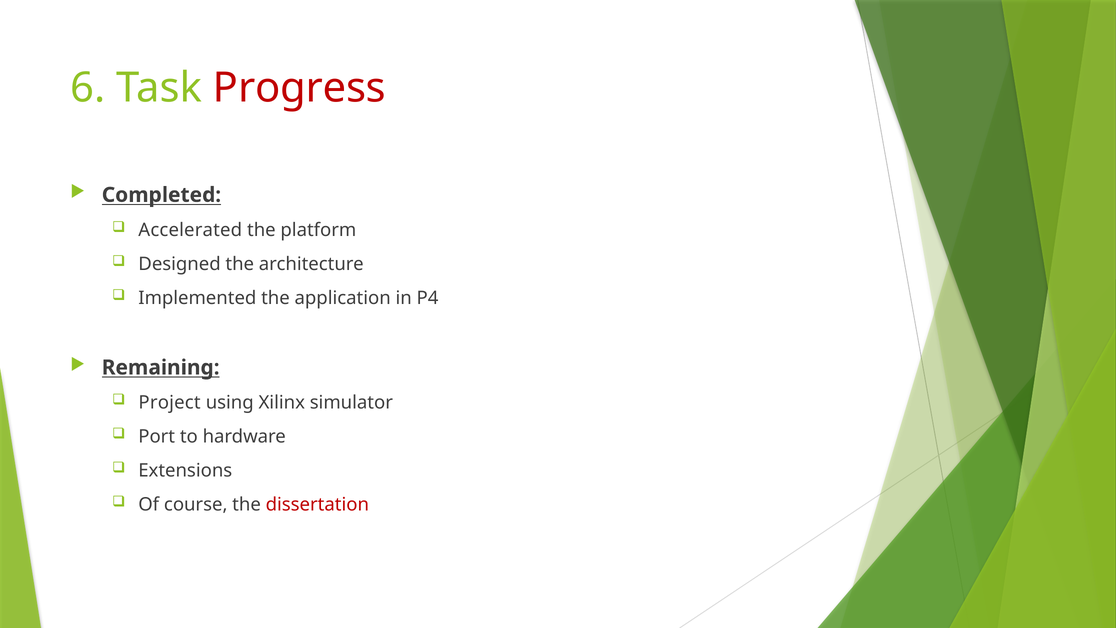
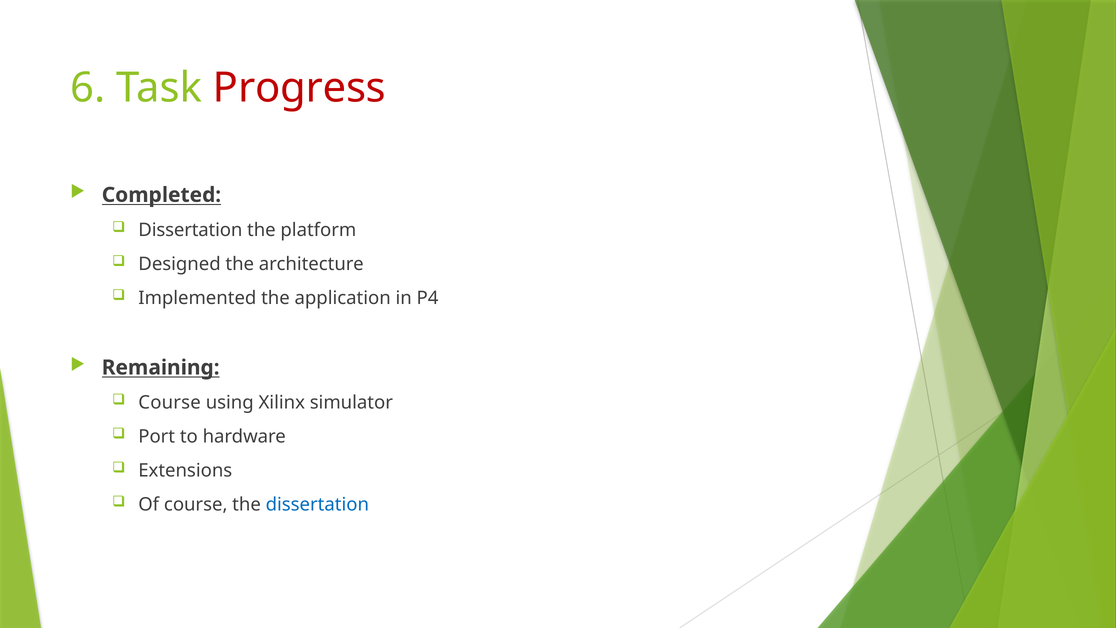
Accelerated: Accelerated -> Dissertation (190, 230)
Project: Project -> Course (170, 403)
dissertation colour: red -> blue (317, 504)
